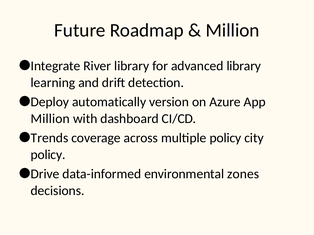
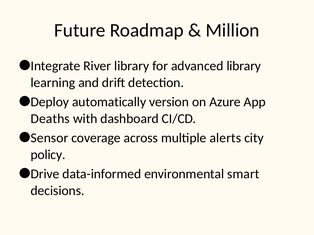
Million: Million -> Deaths (50, 119)
Trends: Trends -> Sensor (49, 138)
multiple policy: policy -> alerts (225, 138)
zones: zones -> smart (243, 174)
